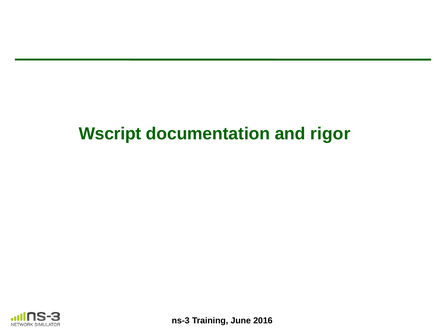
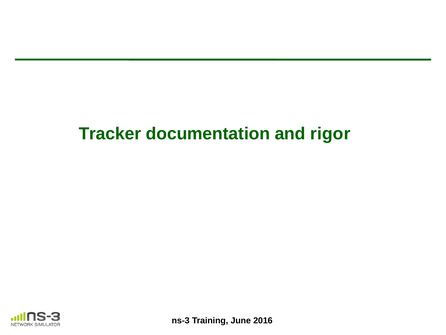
Wscript: Wscript -> Tracker (110, 134)
